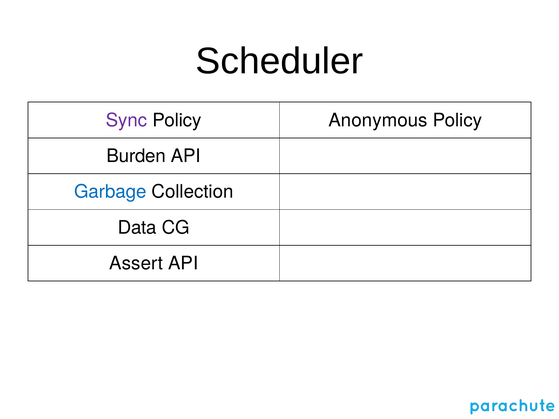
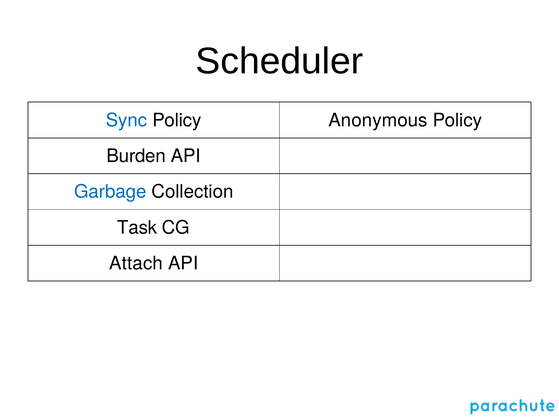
Sync colour: purple -> blue (127, 120)
Data: Data -> Task (137, 228)
Assert: Assert -> Attach (136, 264)
